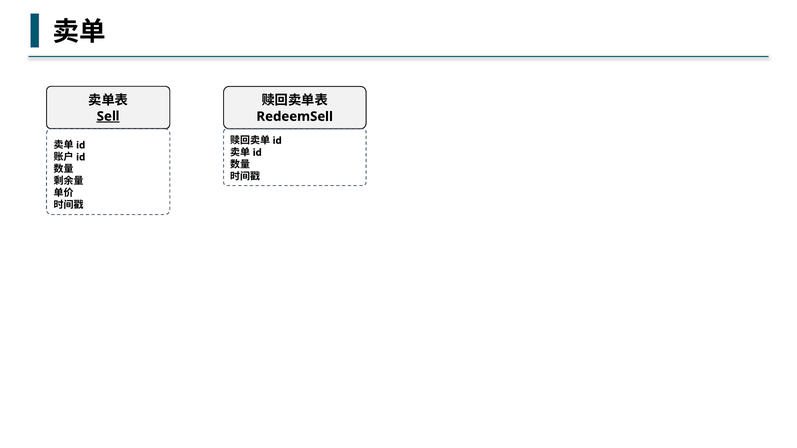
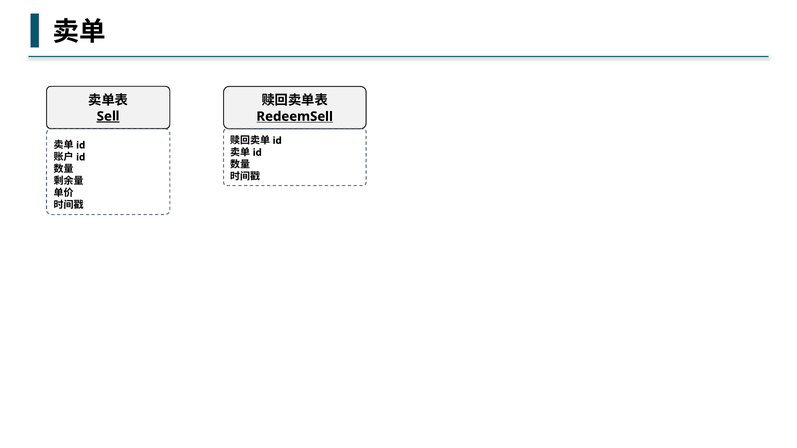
RedeemSell underline: none -> present (295, 117)
